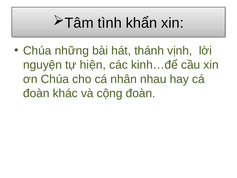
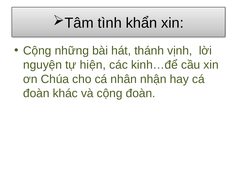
Chúa: Chúa -> Cộng (37, 51)
nhau: nhau -> nhận (153, 79)
